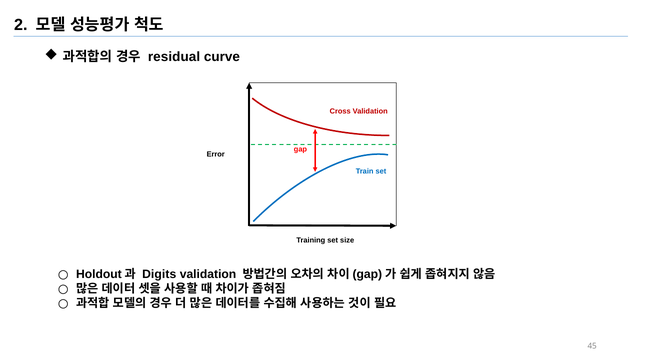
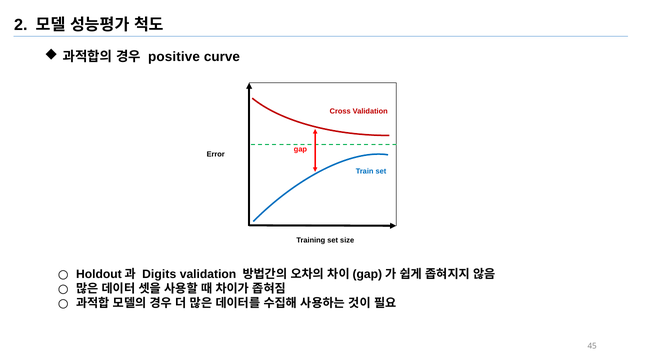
residual: residual -> positive (174, 57)
